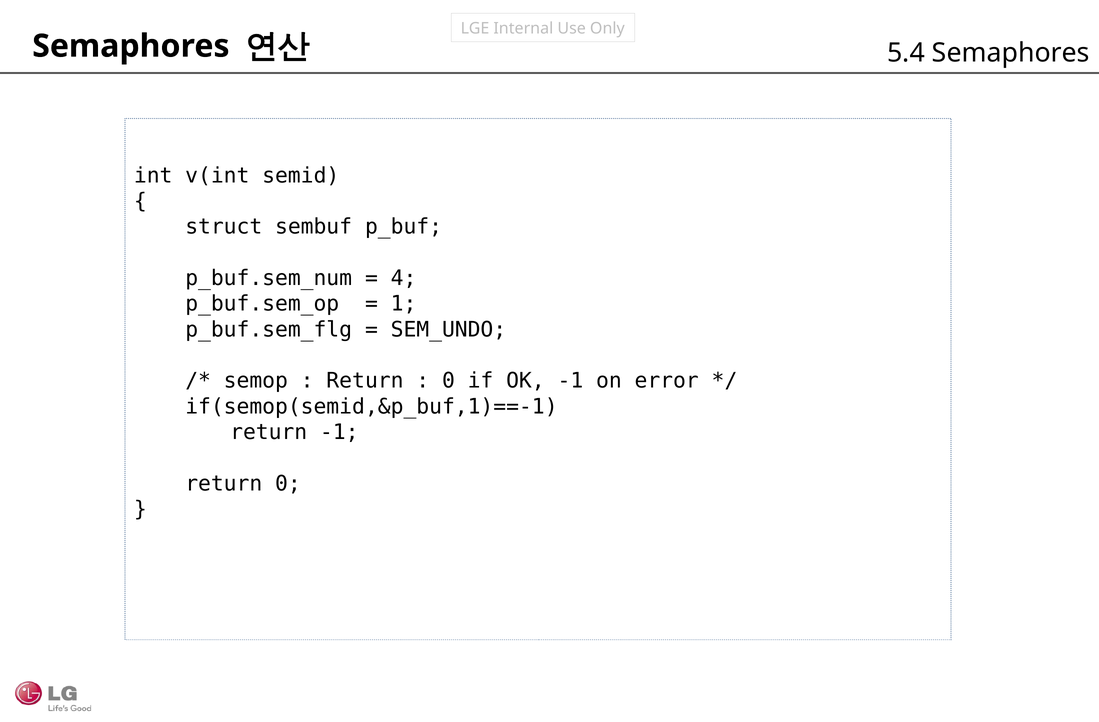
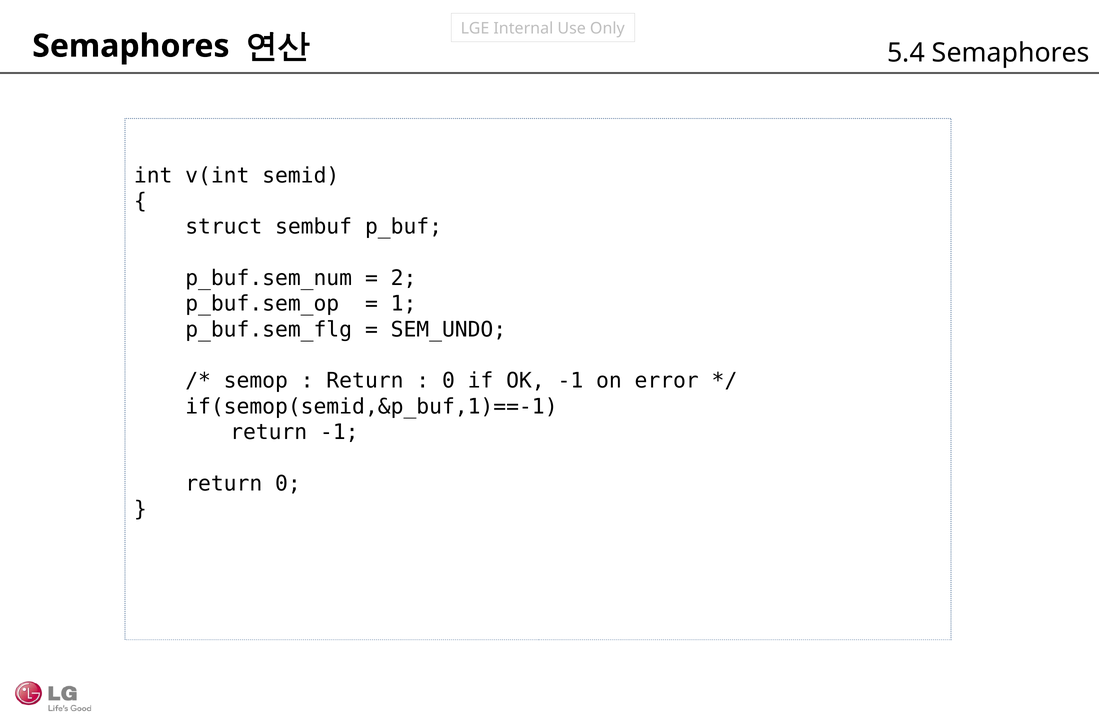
4: 4 -> 2 (404, 278)
